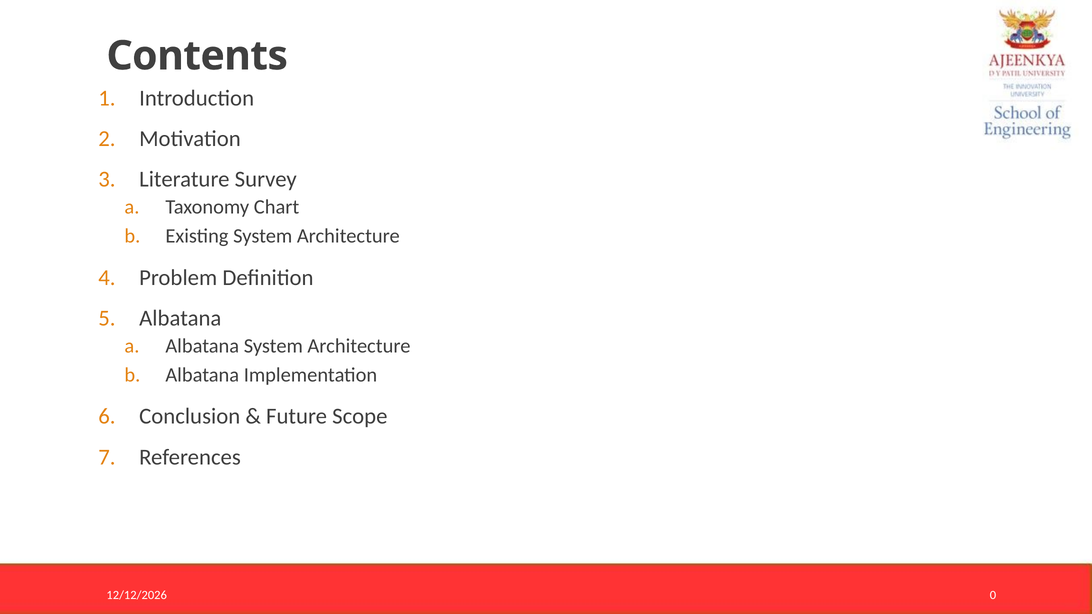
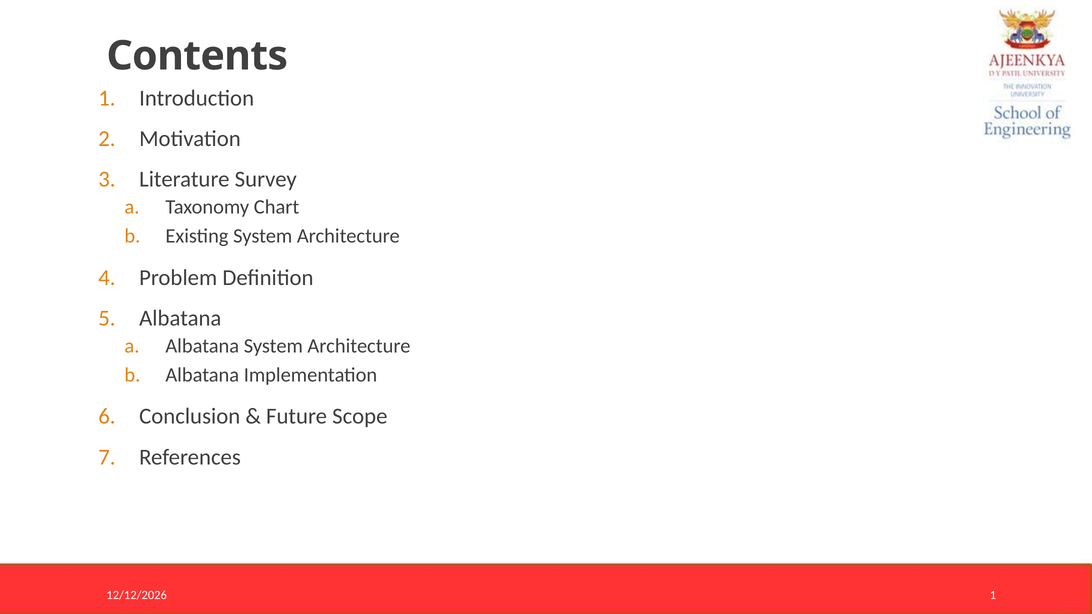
0: 0 -> 1 (993, 596)
